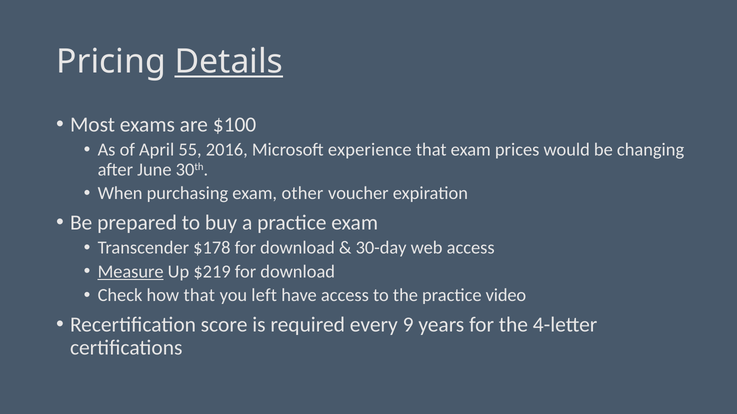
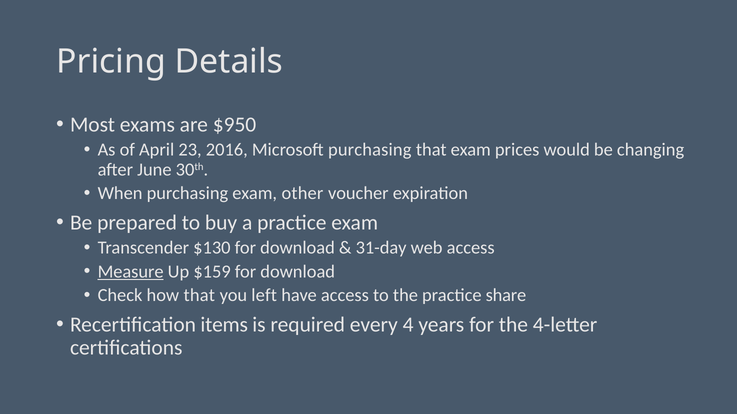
Details underline: present -> none (229, 62)
$100: $100 -> $950 (235, 125)
55: 55 -> 23 (190, 150)
Microsoft experience: experience -> purchasing (370, 150)
$178: $178 -> $130 (212, 248)
30-day: 30-day -> 31-day (381, 248)
$219: $219 -> $159 (212, 272)
video: video -> share (506, 296)
score: score -> items (224, 325)
9: 9 -> 4 (408, 325)
